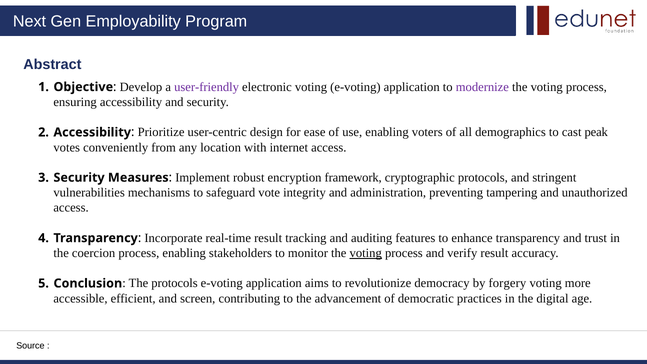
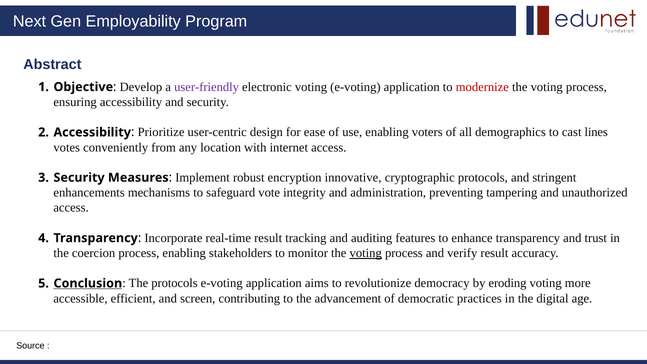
modernize colour: purple -> red (482, 87)
peak: peak -> lines (596, 132)
framework: framework -> innovative (353, 178)
vulnerabilities: vulnerabilities -> enhancements (89, 193)
Conclusion underline: none -> present (88, 283)
forgery: forgery -> eroding (507, 283)
